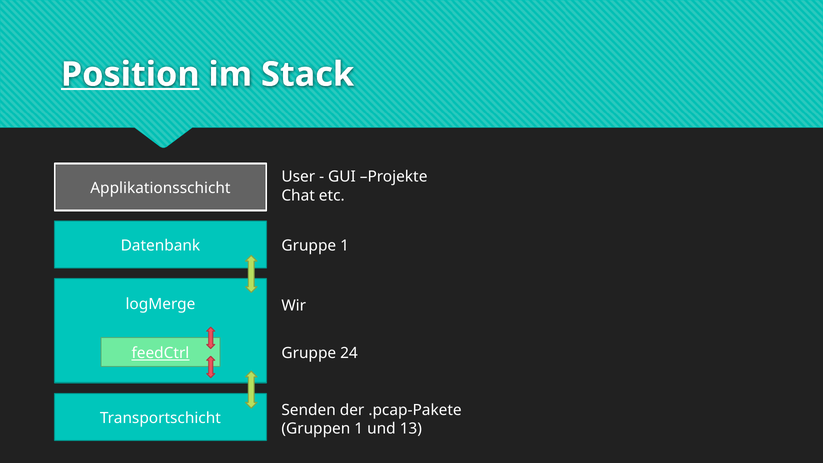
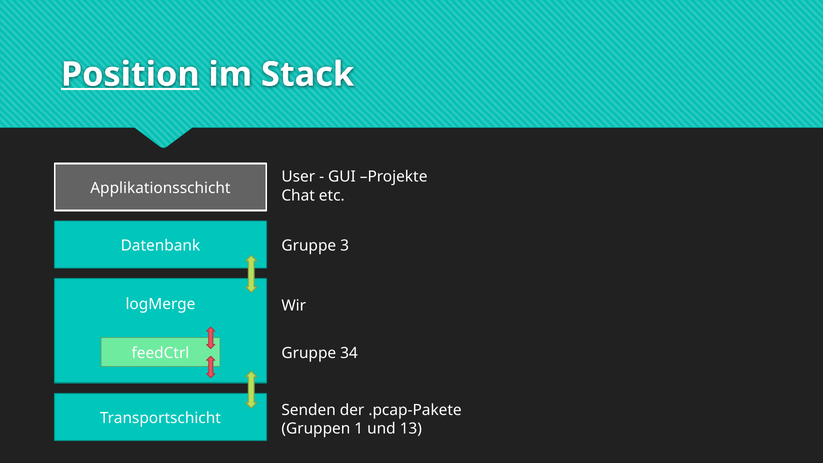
Gruppe 1: 1 -> 3 (345, 245)
24: 24 -> 34 (349, 353)
feedCtrl underline: present -> none (160, 353)
